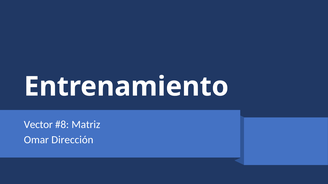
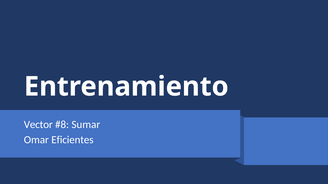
Matriz: Matriz -> Sumar (86, 125)
Dirección: Dirección -> Eficientes (72, 140)
